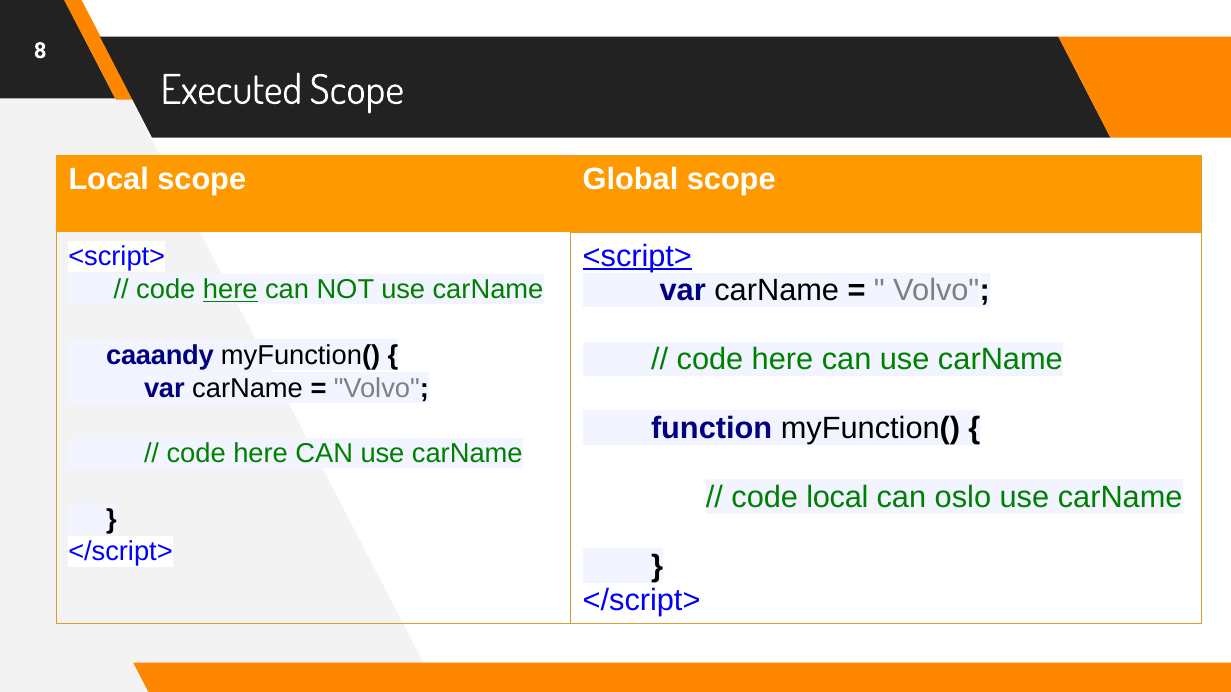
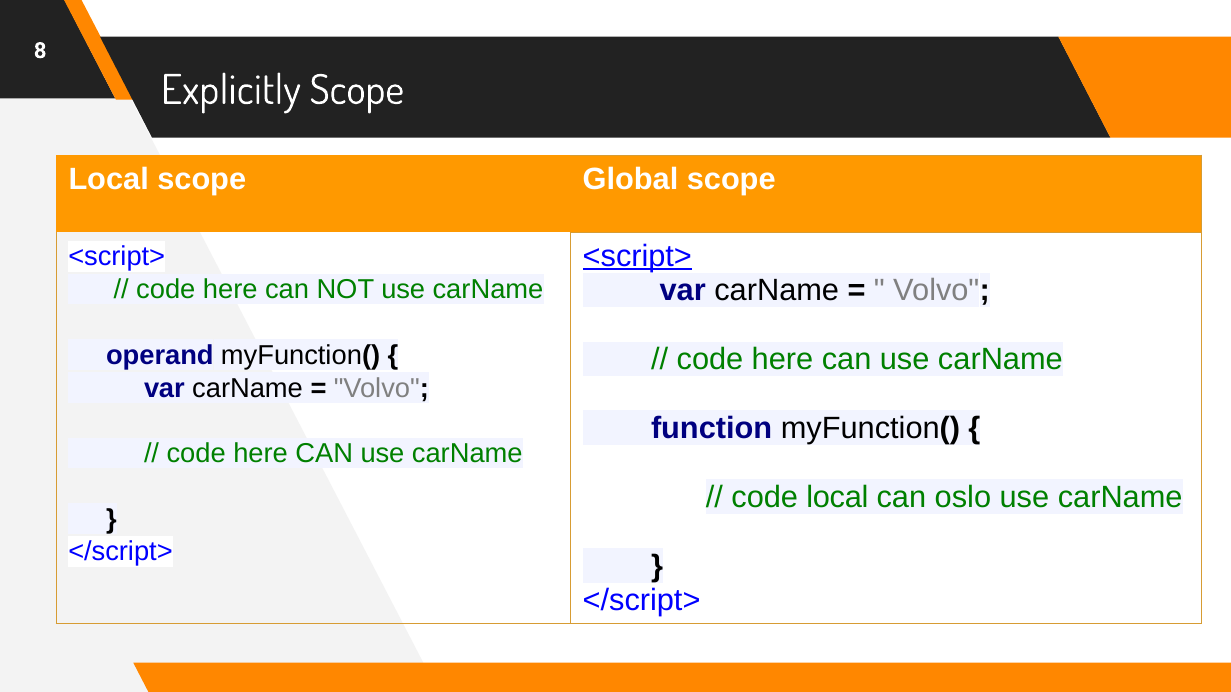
Executed: Executed -> Explicitly (231, 90)
here underline: present -> none (230, 290)
caaandy: caaandy -> operand (160, 355)
